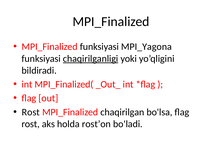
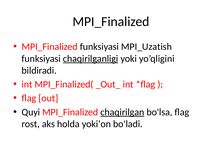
MPI_Yagona: MPI_Yagona -> MPI_Uzatish (147, 47)
Rost: Rost -> Quyi (31, 112)
chaqirilgan underline: none -> present (122, 112)
rost’on: rost’on -> yoki’on (96, 124)
